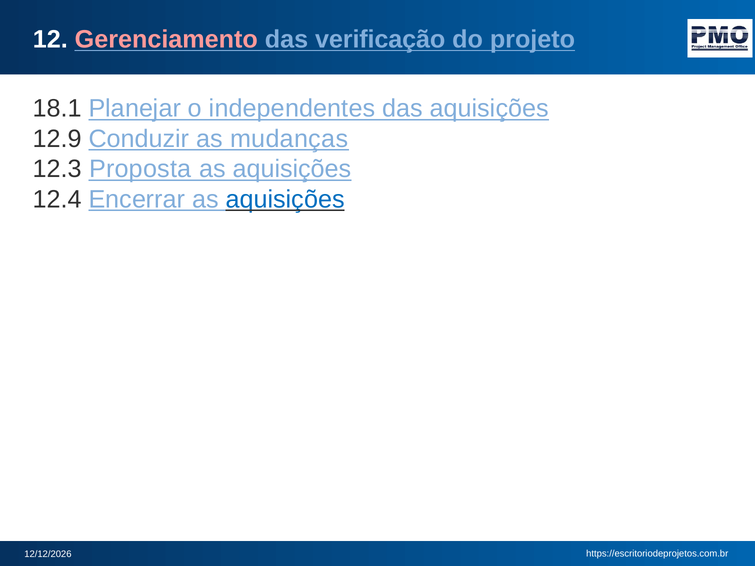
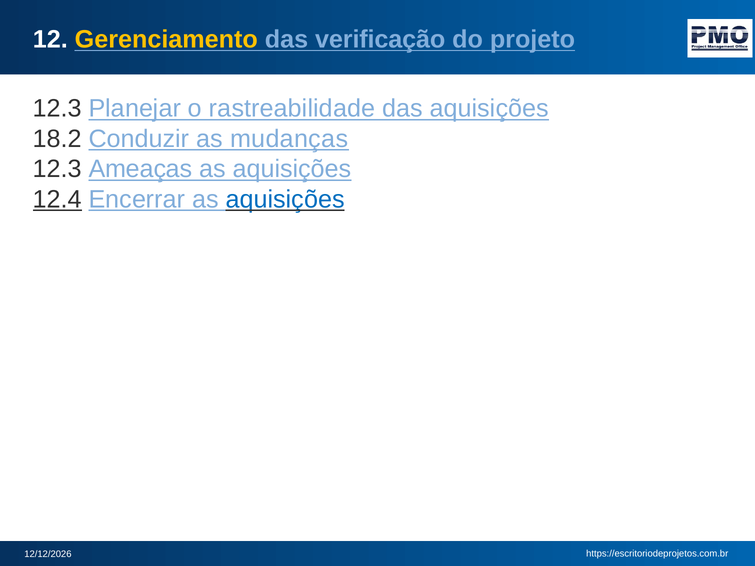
Gerenciamento colour: pink -> yellow (166, 40)
18.1: 18.1 -> 12.3 (57, 109)
independentes: independentes -> rastreabilidade (292, 109)
12.9: 12.9 -> 18.2 (57, 139)
Proposta: Proposta -> Ameaças (140, 169)
12.4 underline: none -> present (57, 199)
